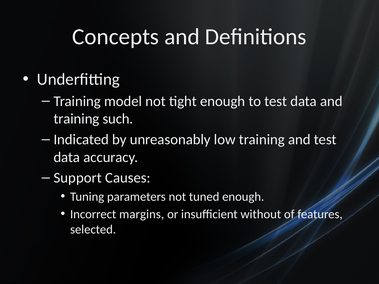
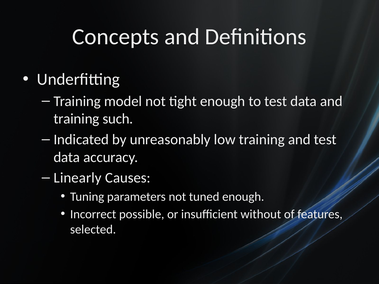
Support: Support -> Linearly (78, 178)
margins: margins -> possible (142, 214)
